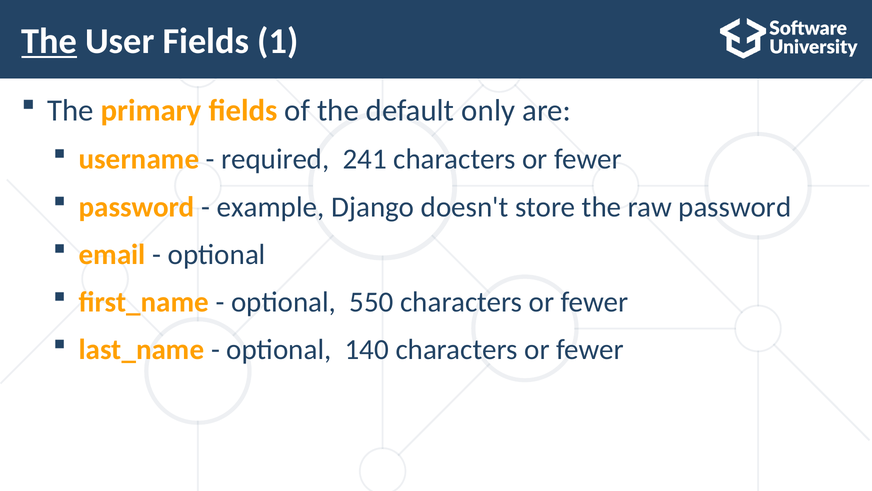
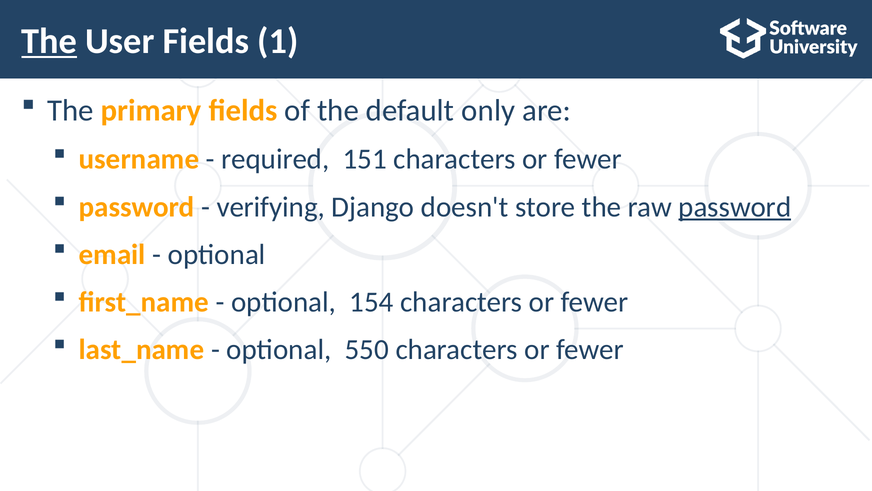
241: 241 -> 151 (365, 159)
example: example -> verifying (271, 207)
password underline: none -> present (735, 207)
550: 550 -> 154 (371, 302)
140: 140 -> 550 (367, 349)
